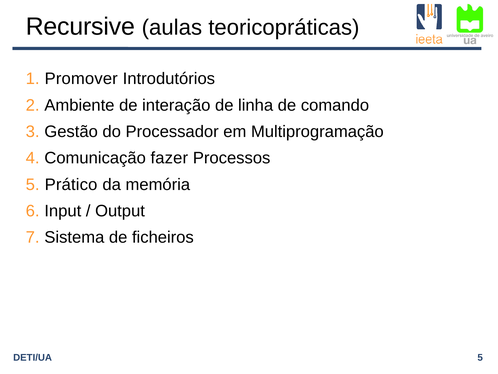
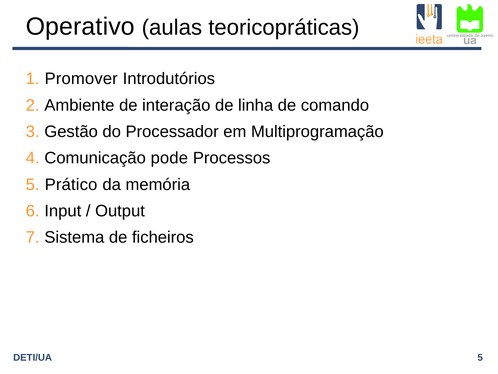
Recursive: Recursive -> Operativo (80, 27)
fazer: fazer -> pode (169, 158)
